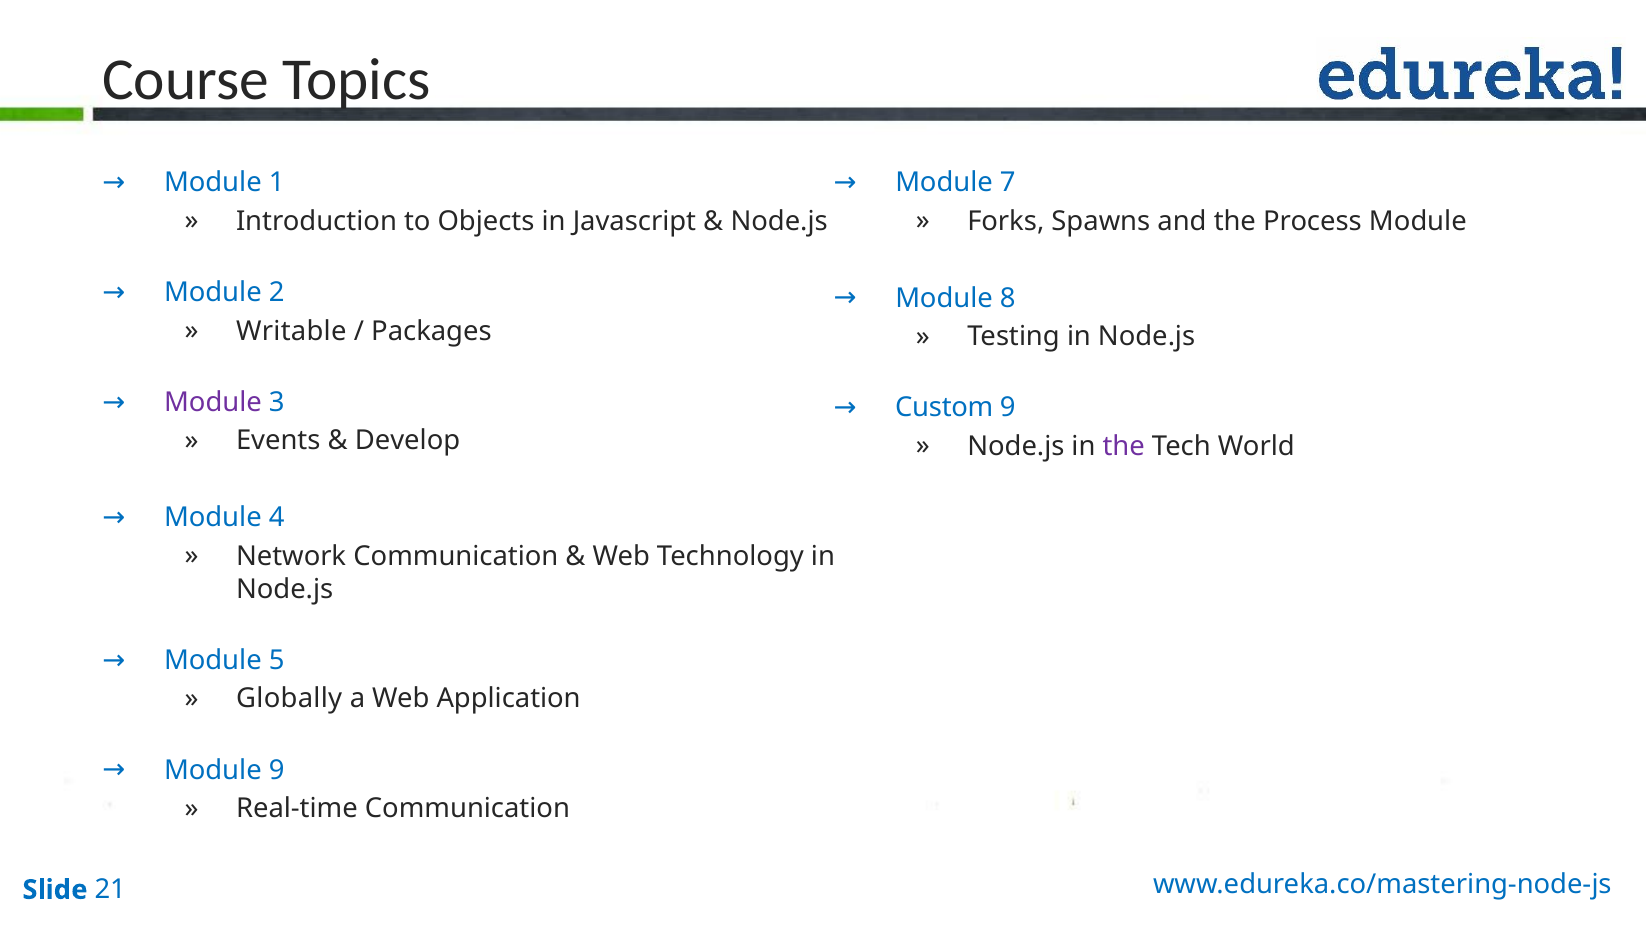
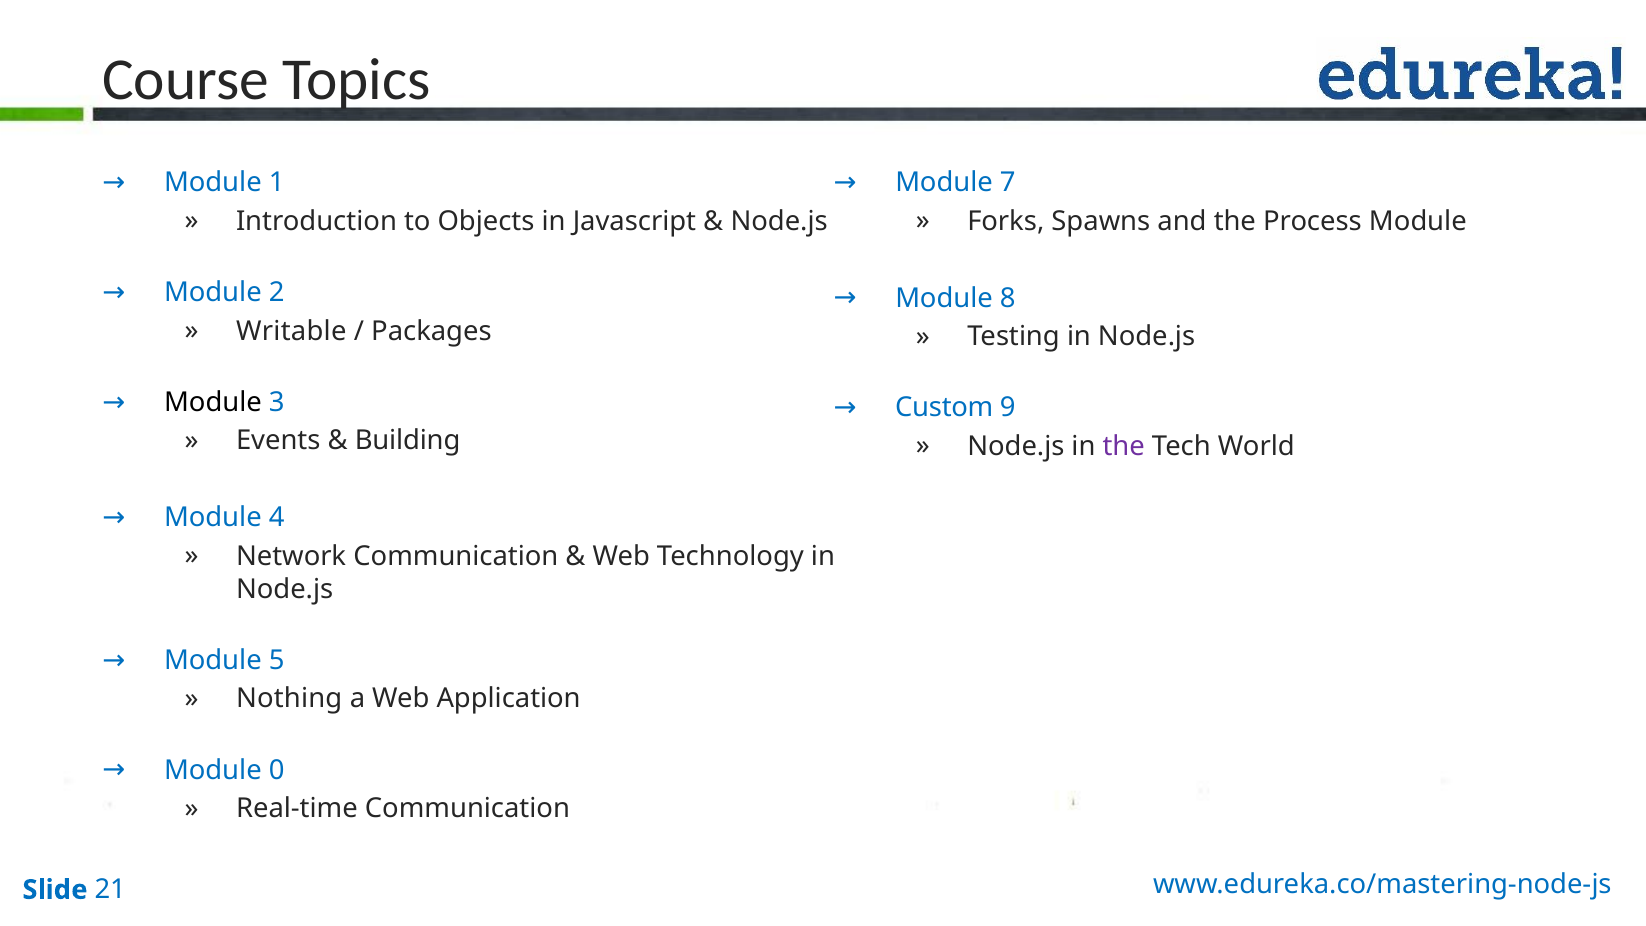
Module colour: purple -> black (213, 402)
Develop: Develop -> Building (408, 441)
Globally: Globally -> Nothing (289, 699)
Module 9: 9 -> 0 (277, 770)
